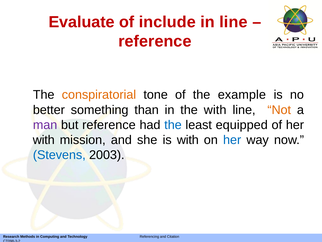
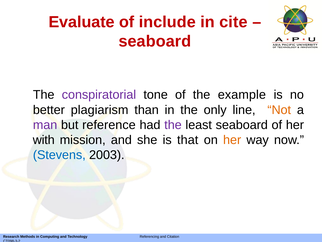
in line: line -> cite (233, 22)
reference: reference -> seaboard (155, 41)
conspiratorial colour: orange -> purple (99, 95)
something: something -> plagiarism (100, 110)
the with: with -> only (215, 110)
the colour: blue -> purple (173, 125)
least equipped: equipped -> seaboard (242, 125)
is with: with -> that (188, 140)
her colour: blue -> orange (232, 140)
